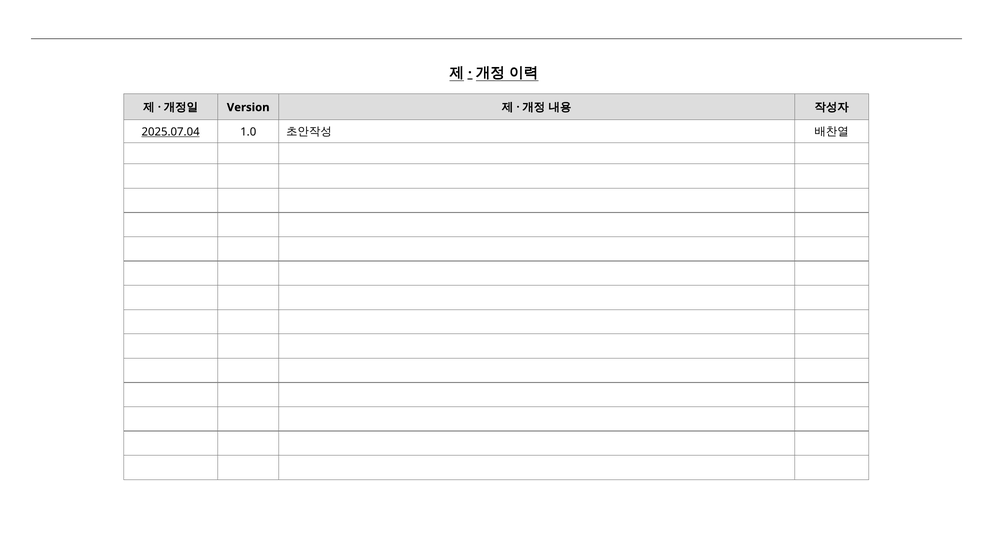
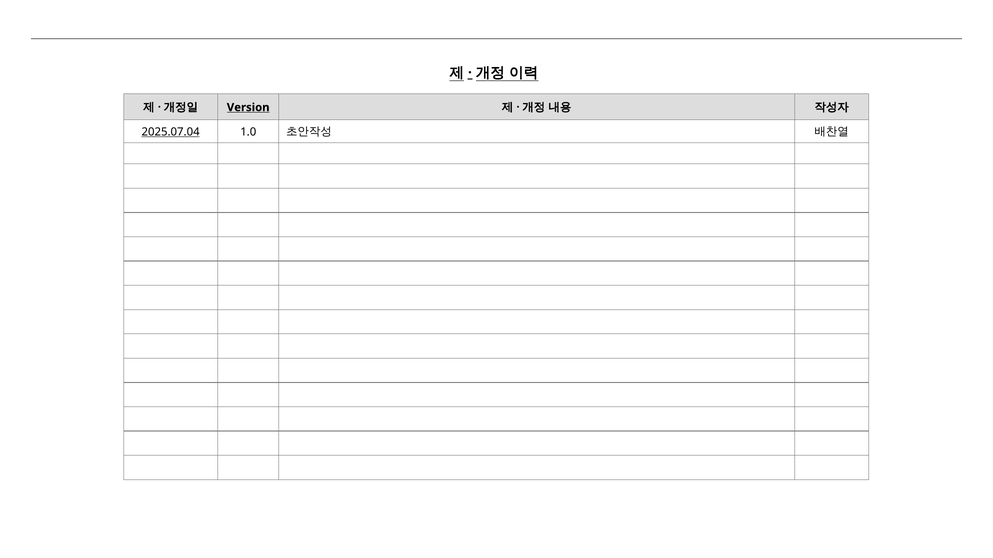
Version underline: none -> present (248, 108)
